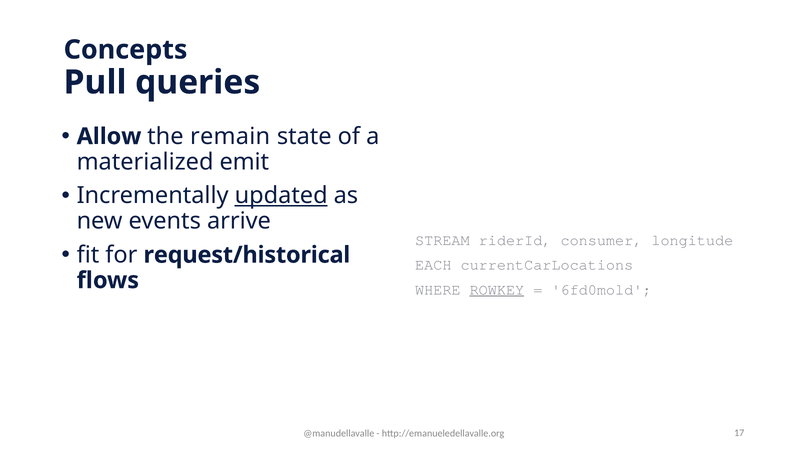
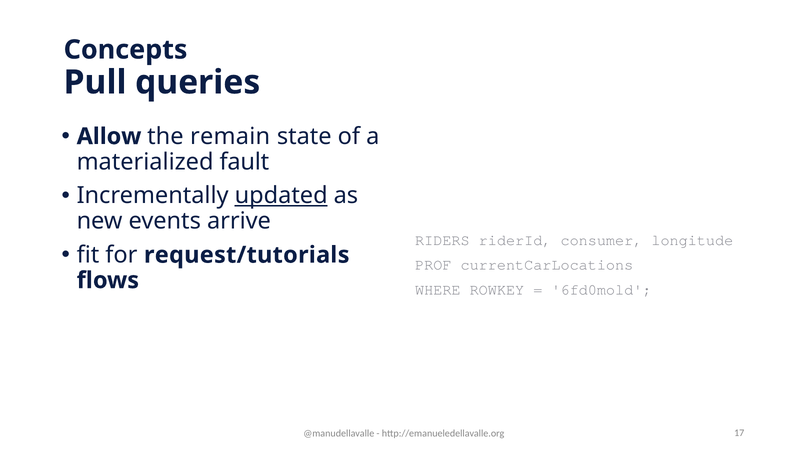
emit: emit -> fault (244, 162)
STREAM: STREAM -> RIDERS (442, 240)
request/historical: request/historical -> request/tutorials (247, 255)
EACH: EACH -> PROF (433, 265)
ROWKEY underline: present -> none (497, 290)
